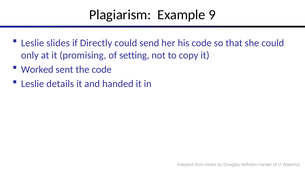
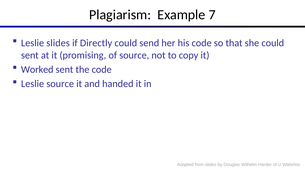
9: 9 -> 7 (212, 15)
only: only -> sent (30, 55)
of setting: setting -> source (134, 55)
Leslie details: details -> source (60, 84)
